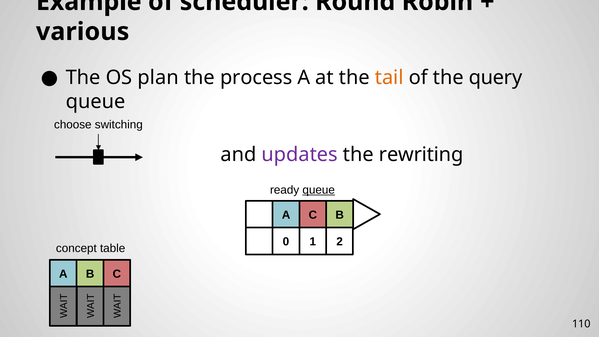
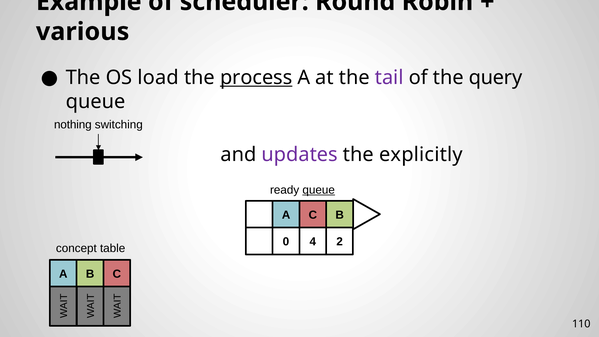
plan: plan -> load (158, 78)
process underline: none -> present (256, 78)
tail colour: orange -> purple (389, 78)
choose: choose -> nothing (73, 125)
rewriting: rewriting -> explicitly (421, 155)
1: 1 -> 4 (313, 242)
